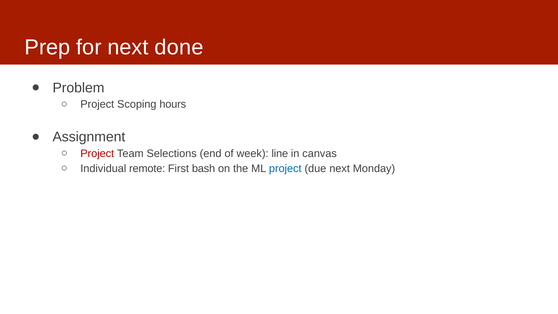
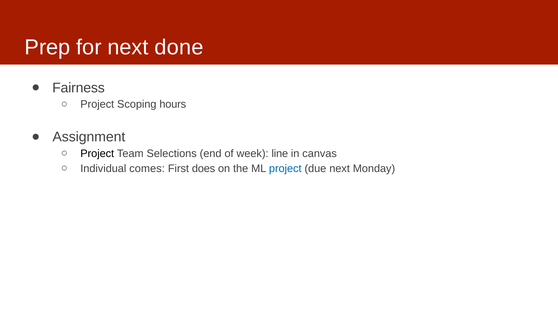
Problem: Problem -> Fairness (79, 88)
Project colour: red -> black (97, 154)
remote: remote -> comes (147, 168)
bash: bash -> does (204, 168)
